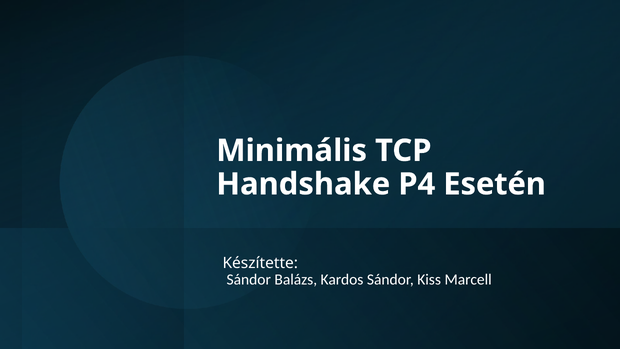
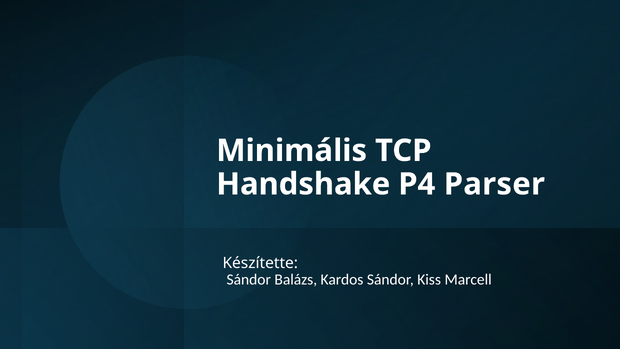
Esetén: Esetén -> Parser (494, 184)
